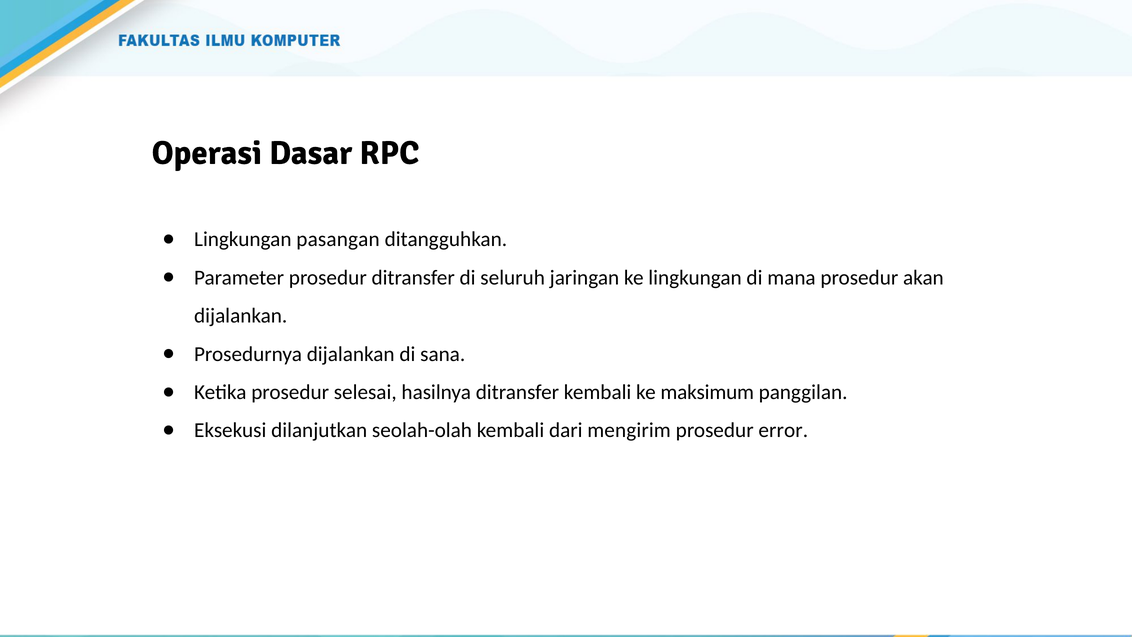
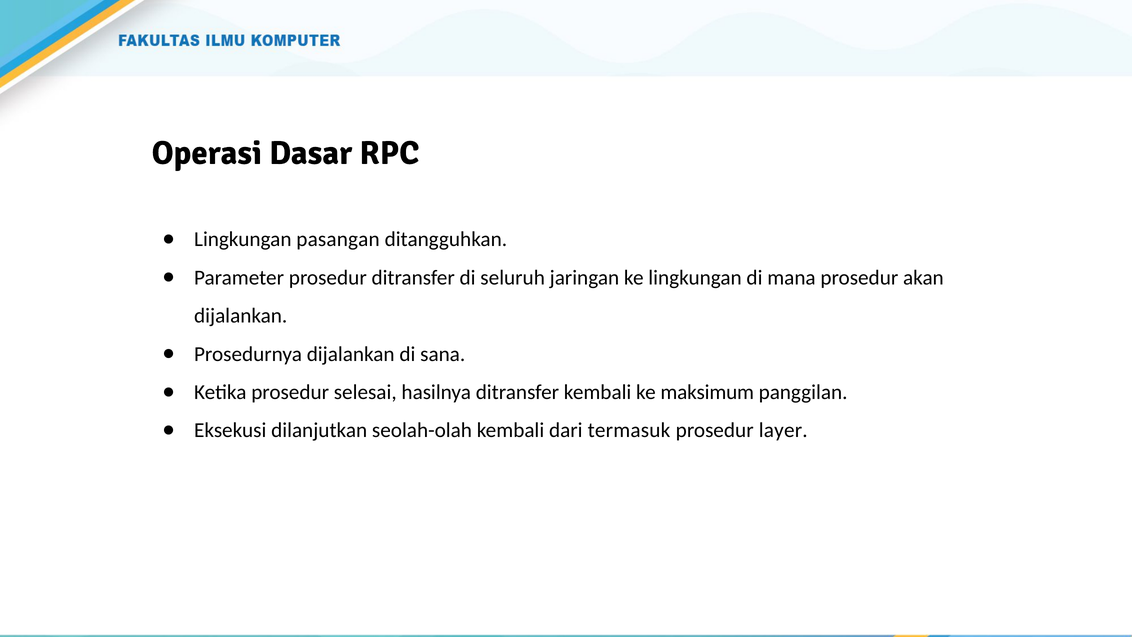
mengirim: mengirim -> termasuk (629, 430)
error: error -> layer (783, 430)
